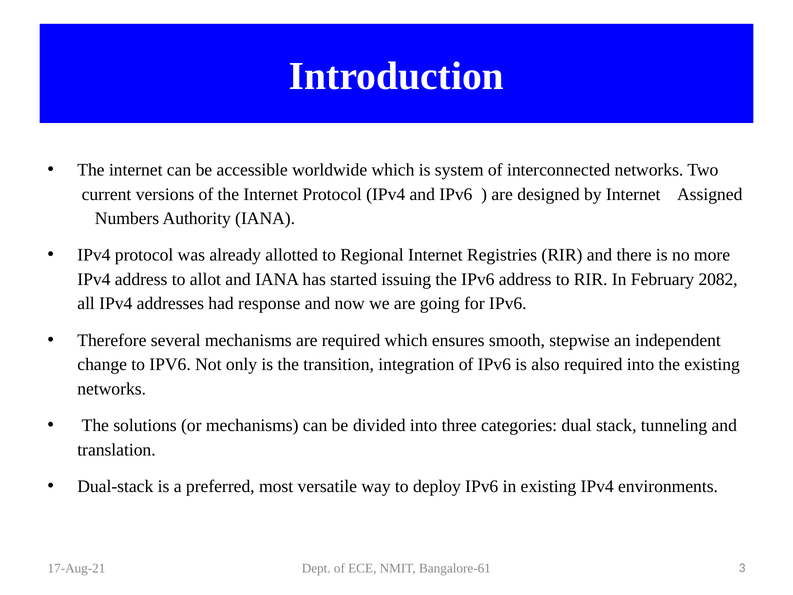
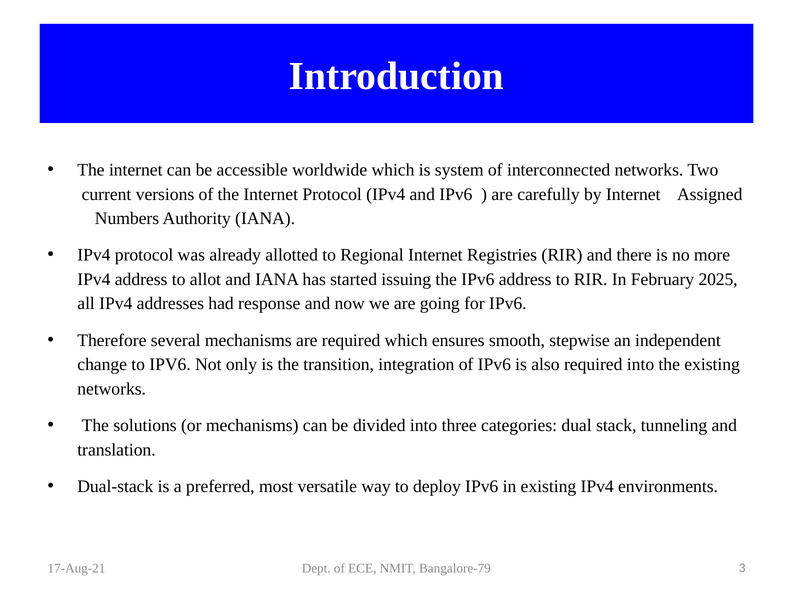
designed: designed -> carefully (548, 194)
2082: 2082 -> 2025 (718, 279)
Bangalore-61: Bangalore-61 -> Bangalore-79 (455, 568)
